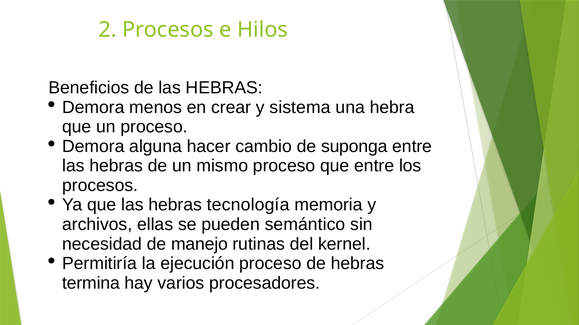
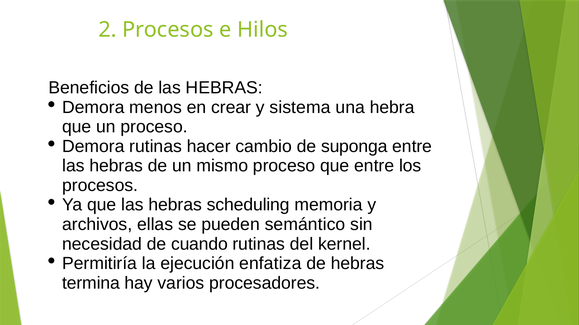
Demora alguna: alguna -> rutinas (156, 147)
tecnología: tecnología -> scheduling (248, 205)
manejo: manejo -> cuando (199, 244)
ejecución proceso: proceso -> enfatiza (270, 264)
